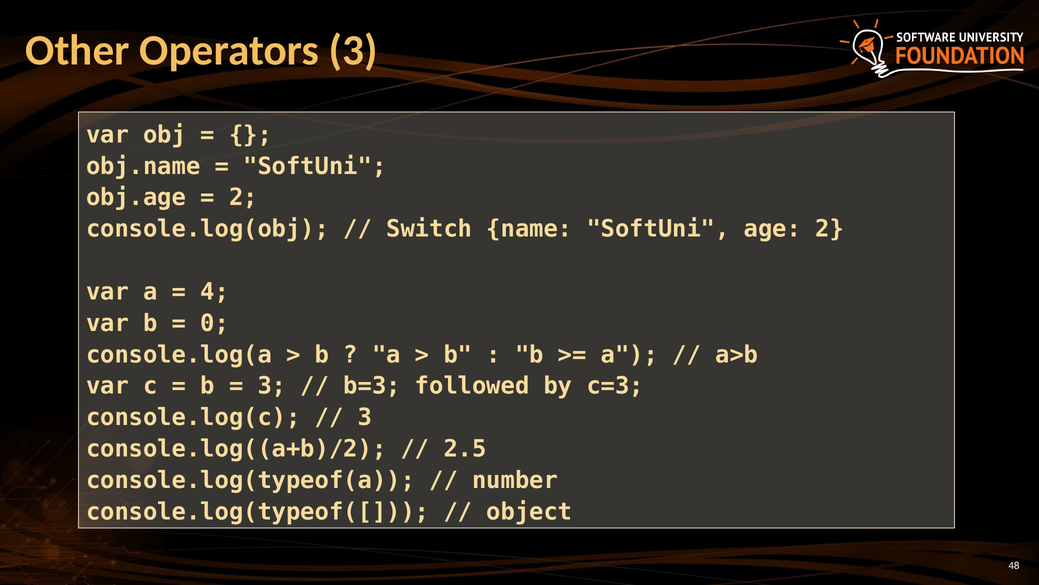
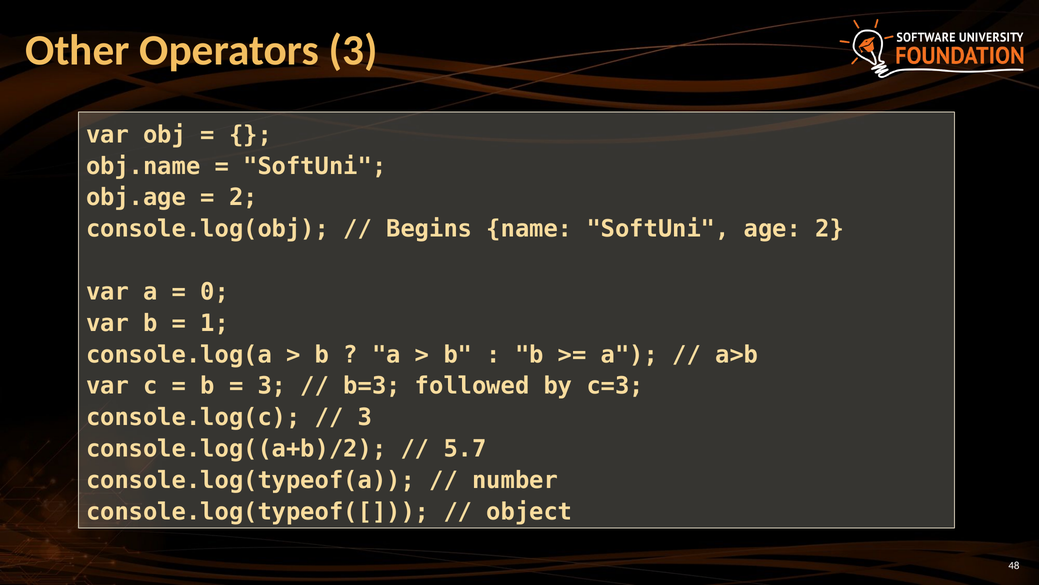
Switch: Switch -> Begins (429, 229)
4: 4 -> 0 (215, 292)
0: 0 -> 1 (215, 323)
2.5: 2.5 -> 5.7 (465, 449)
